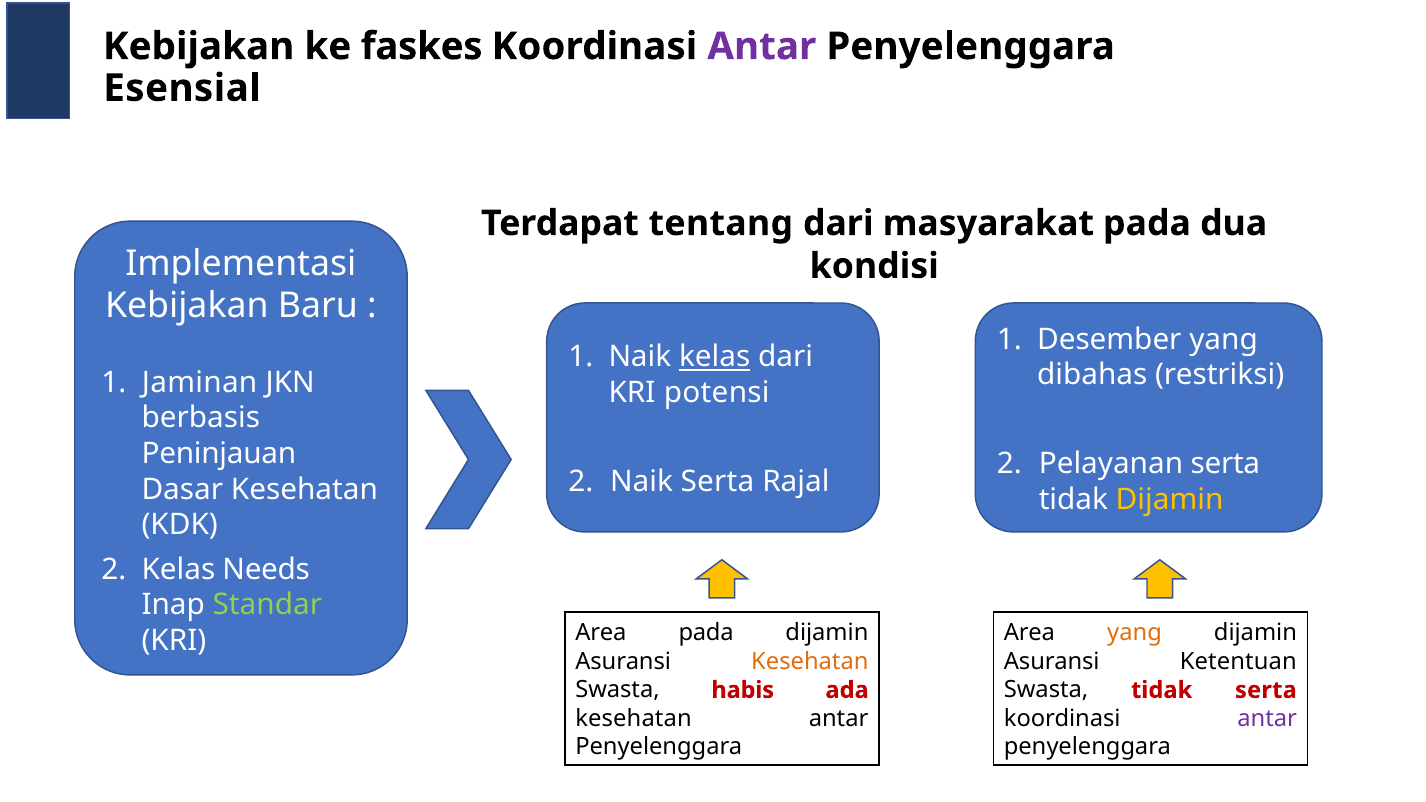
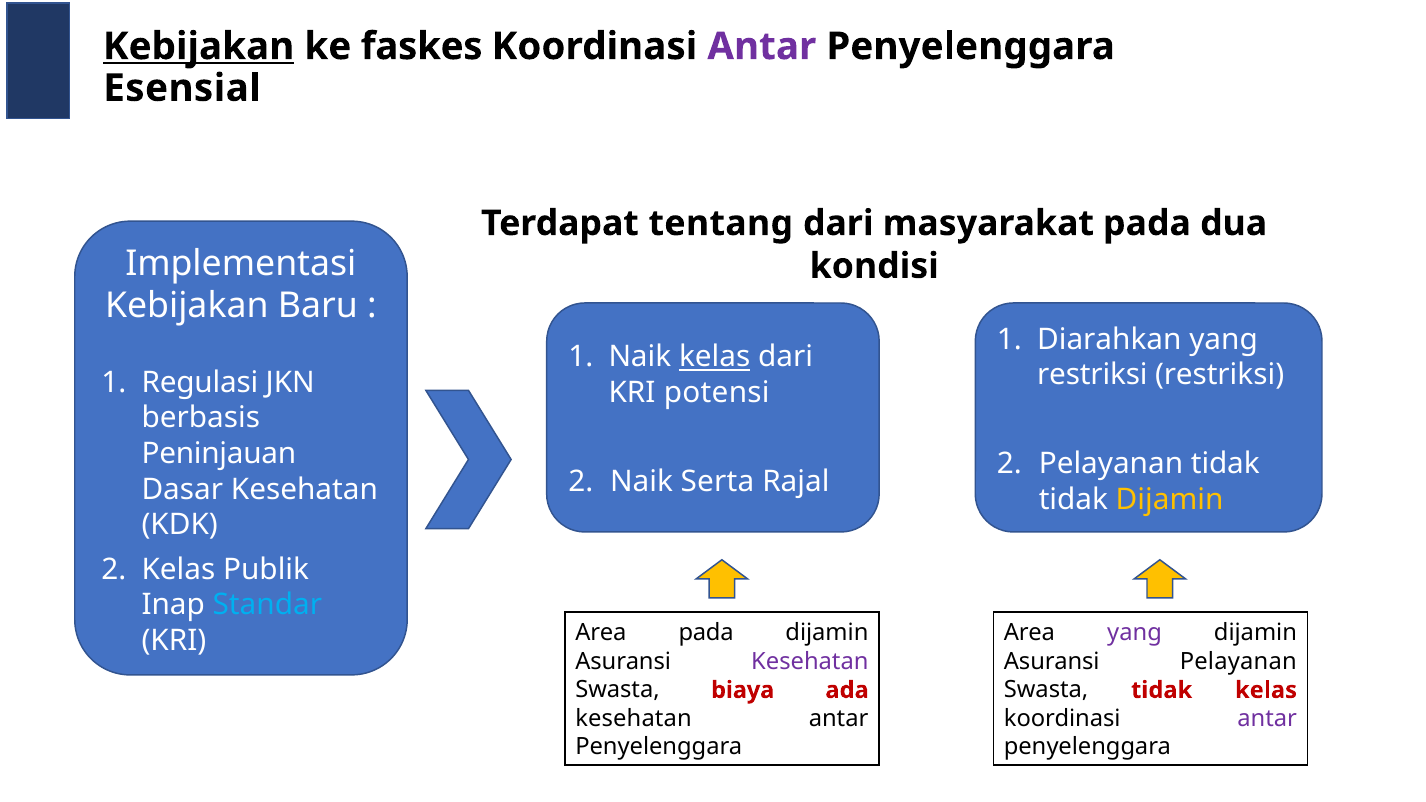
Kebijakan underline: none -> present (199, 46)
Desember: Desember -> Diarahkan (1109, 339)
dibahas: dibahas -> restriksi (1092, 375)
Jaminan: Jaminan -> Regulasi (200, 382)
Pelayanan serta: serta -> tidak (1225, 464)
Needs: Needs -> Publik (266, 570)
Standar colour: light green -> light blue (267, 605)
yang colour: orange -> purple (1135, 633)
Kesehatan colour: orange -> purple (810, 662)
Asuransi Ketentuan: Ketentuan -> Pelayanan (1238, 662)
habis: habis -> biaya (743, 690)
tidak serta: serta -> kelas (1266, 690)
